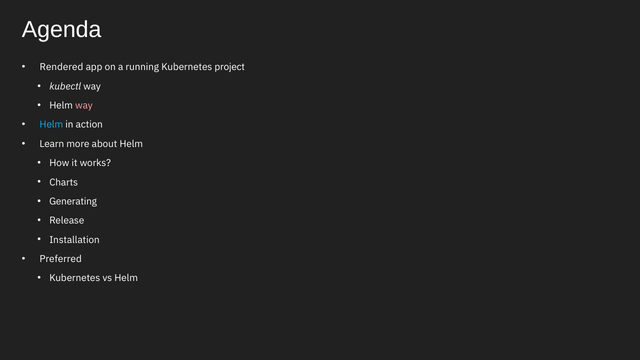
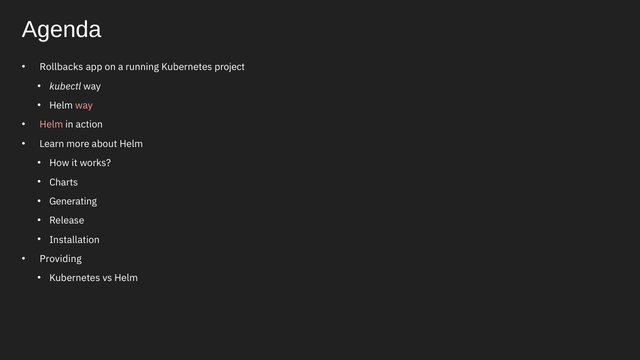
Rendered: Rendered -> Rollbacks (61, 67)
Helm colour: light blue -> pink (51, 125)
Preferred: Preferred -> Providing (61, 259)
